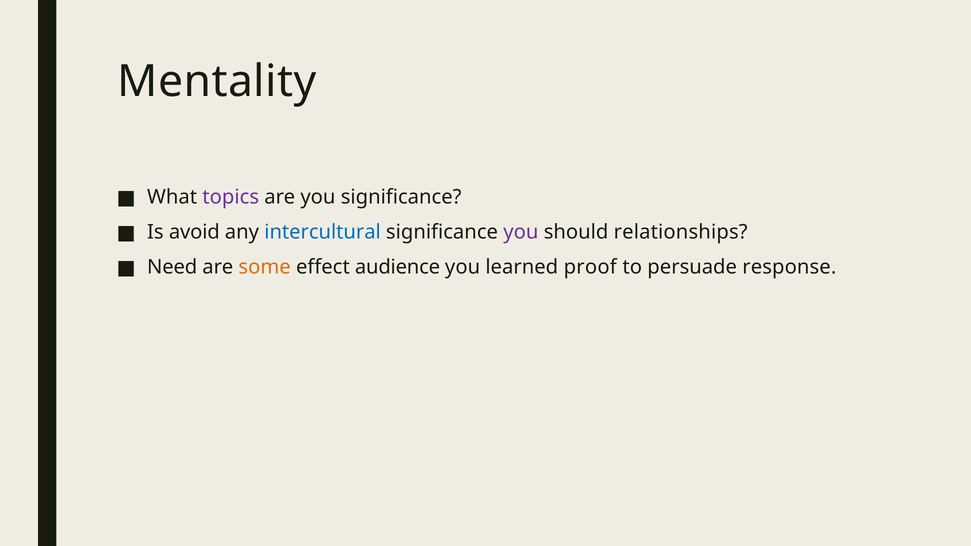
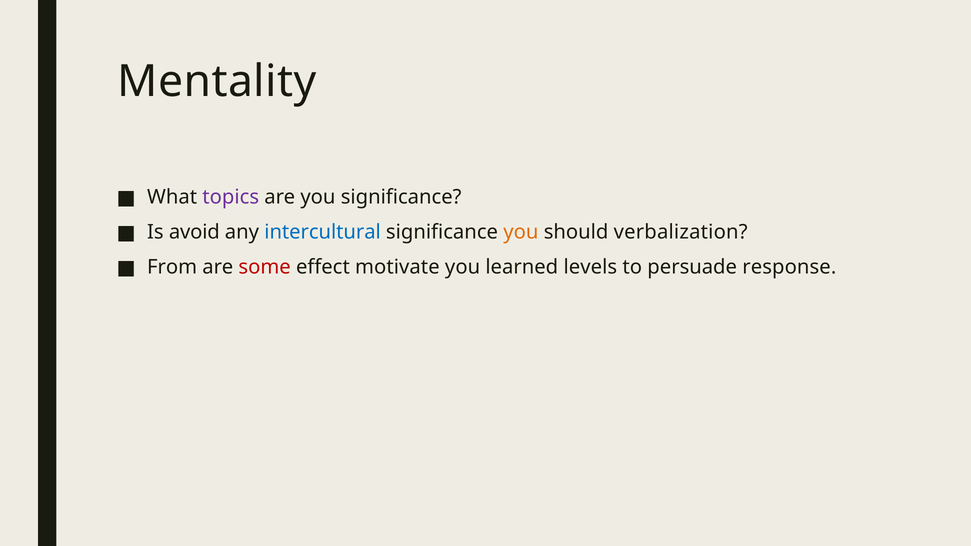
you colour: purple -> orange (521, 232)
relationships: relationships -> verbalization (681, 232)
Need: Need -> From (172, 267)
some colour: orange -> red (265, 267)
audience: audience -> motivate (397, 267)
proof: proof -> levels (590, 267)
